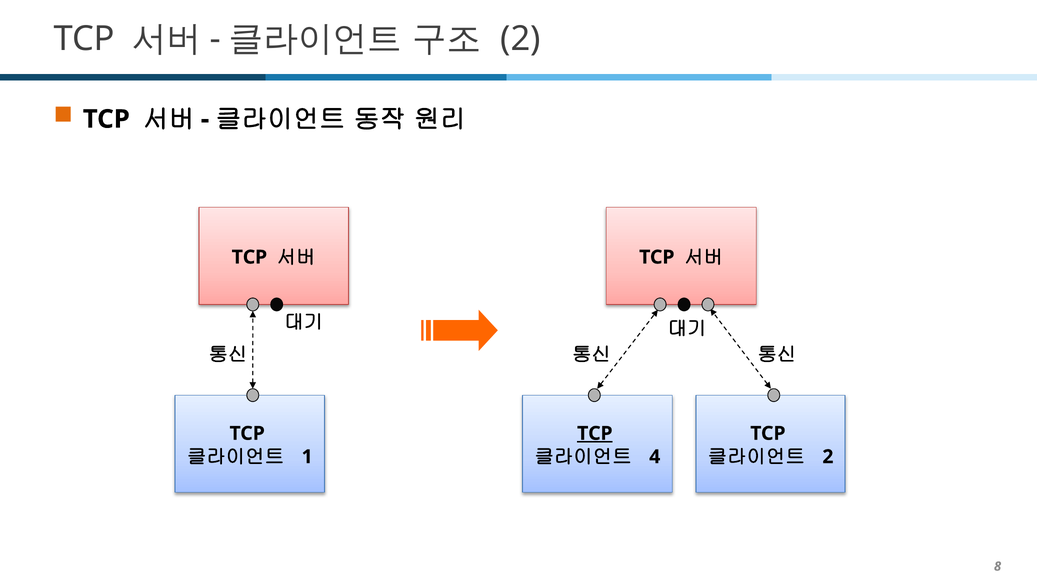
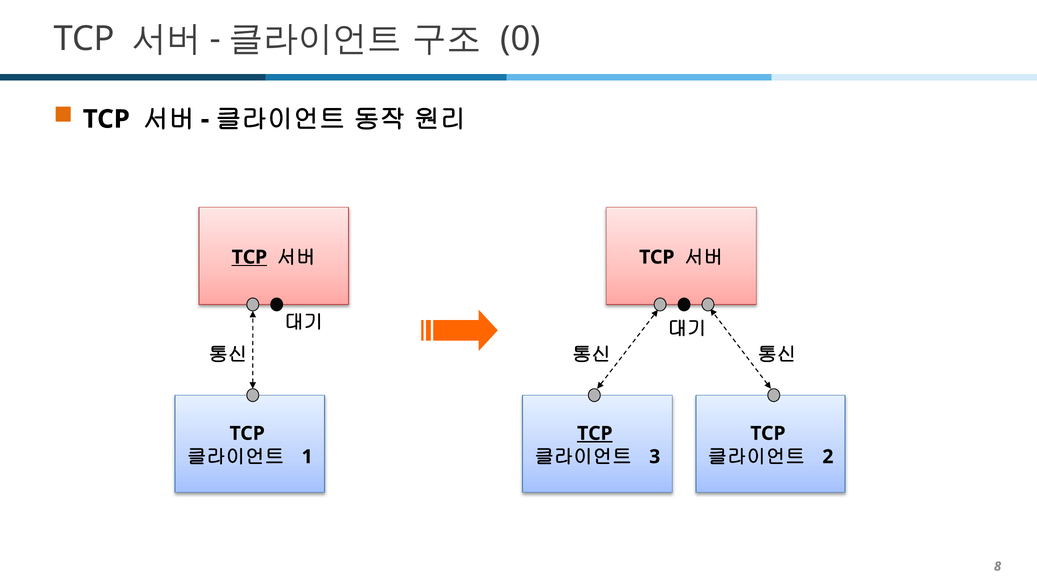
2: 2 -> 0 (521, 39)
TCP underline: none -> present (249, 257)
4: 4 -> 3 (655, 457)
